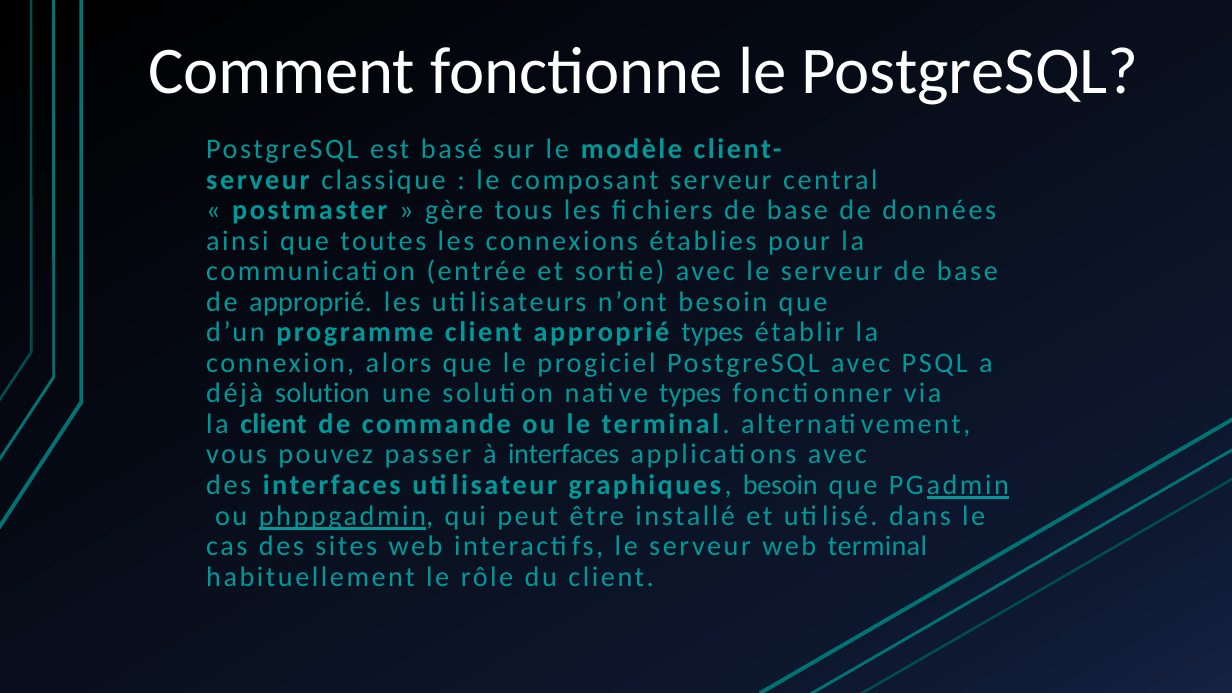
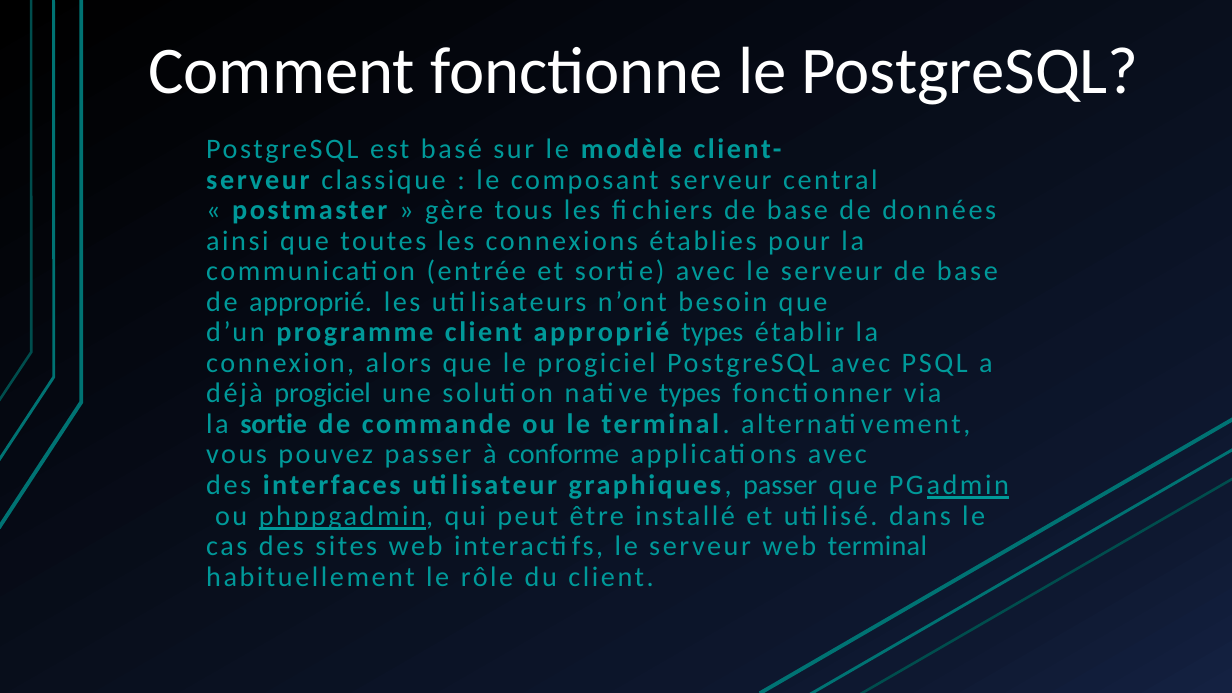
déjà solution: solution -> progiciel (323, 393)
la client: client -> sortie (274, 424)
à interfaces: interfaces -> conforme (564, 454)
graphiques besoin: besoin -> passer (780, 485)
